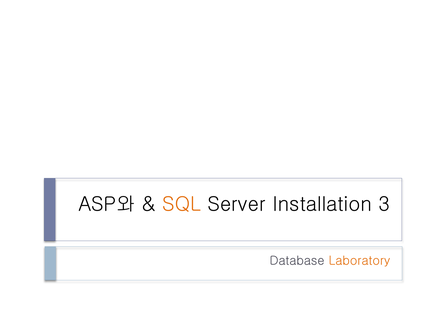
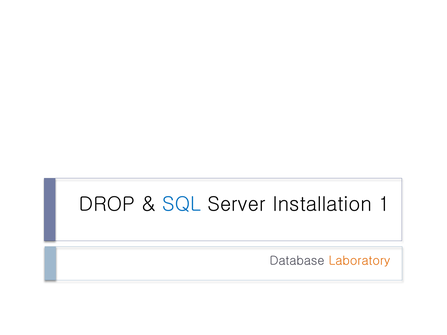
ASP와: ASP와 -> DROP (107, 204)
SQL colour: orange -> blue (181, 204)
3: 3 -> 1 (384, 204)
